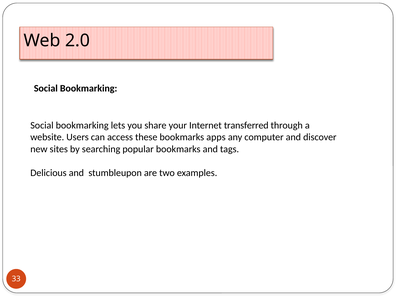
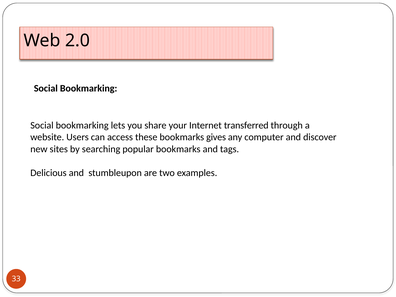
apps: apps -> gives (216, 137)
